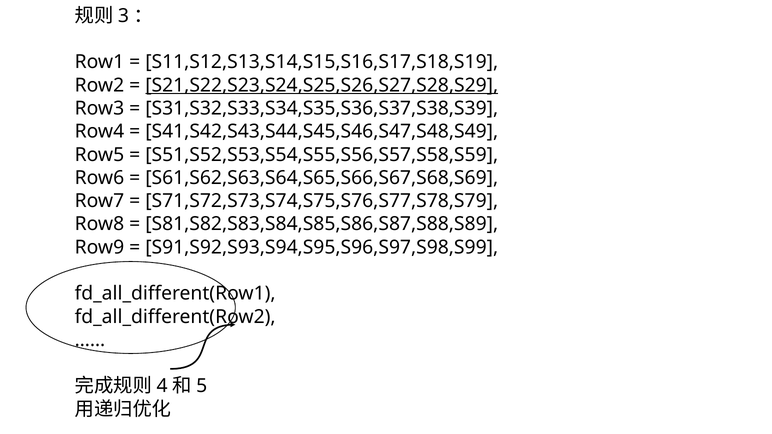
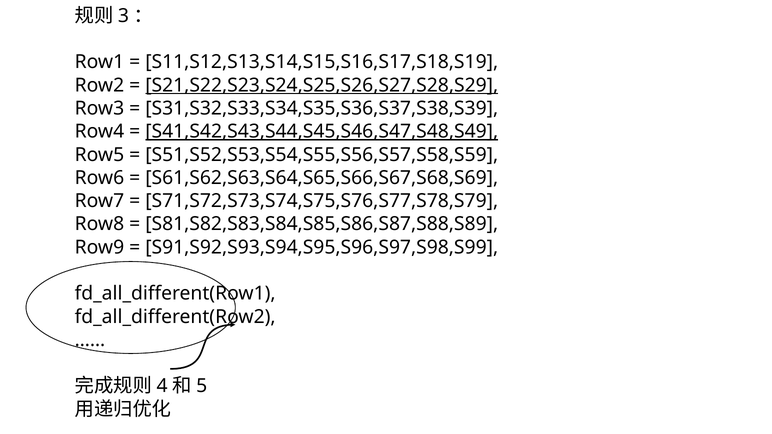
S41,S42,S43,S44,S45,S46,S47,S48,S49 underline: none -> present (322, 132)
